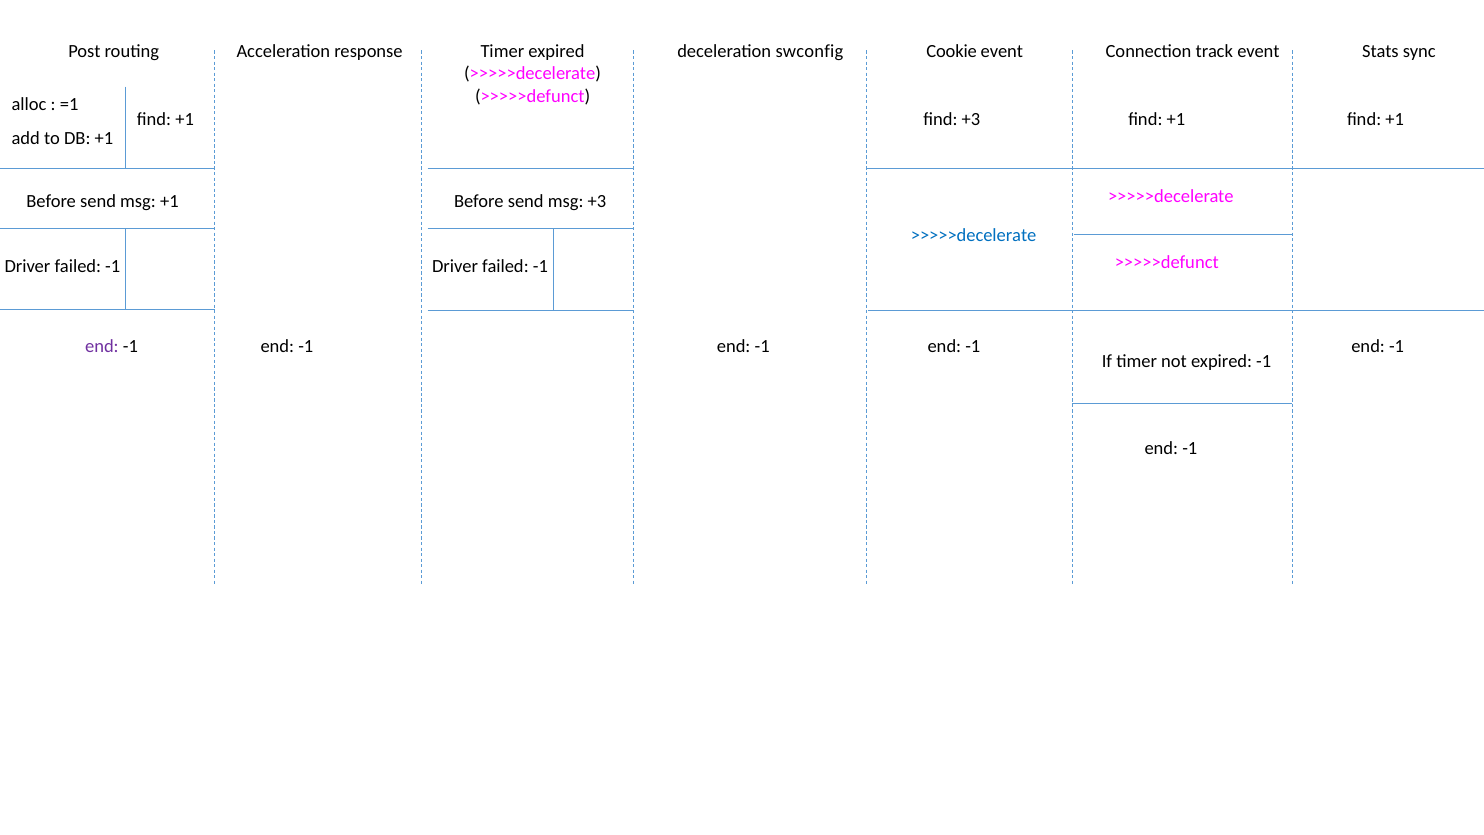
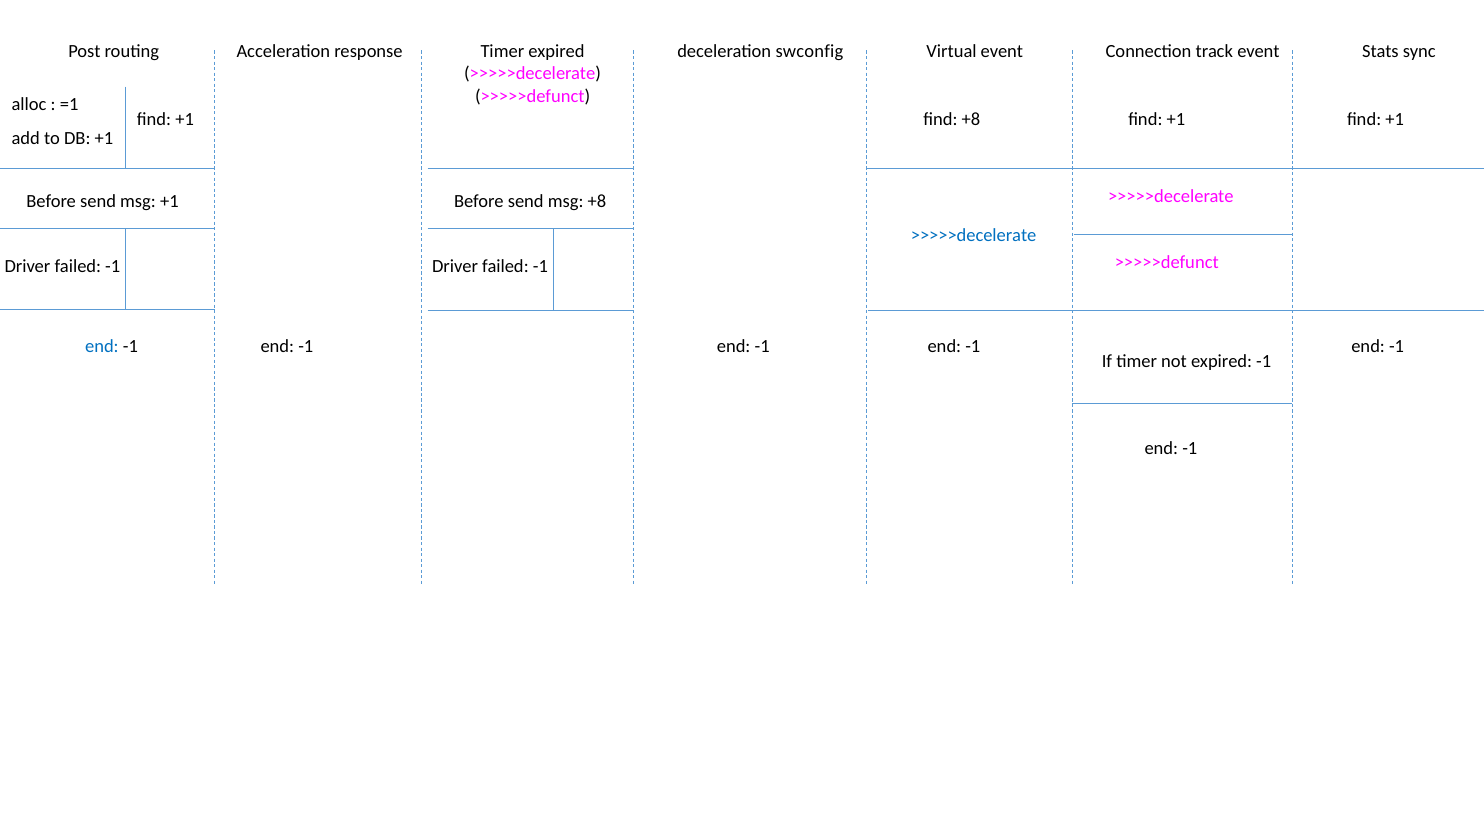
Cookie: Cookie -> Virtual (952, 52)
find +3: +3 -> +8 (971, 119)
msg +3: +3 -> +8 (597, 201)
end colour: purple -> blue (102, 346)
